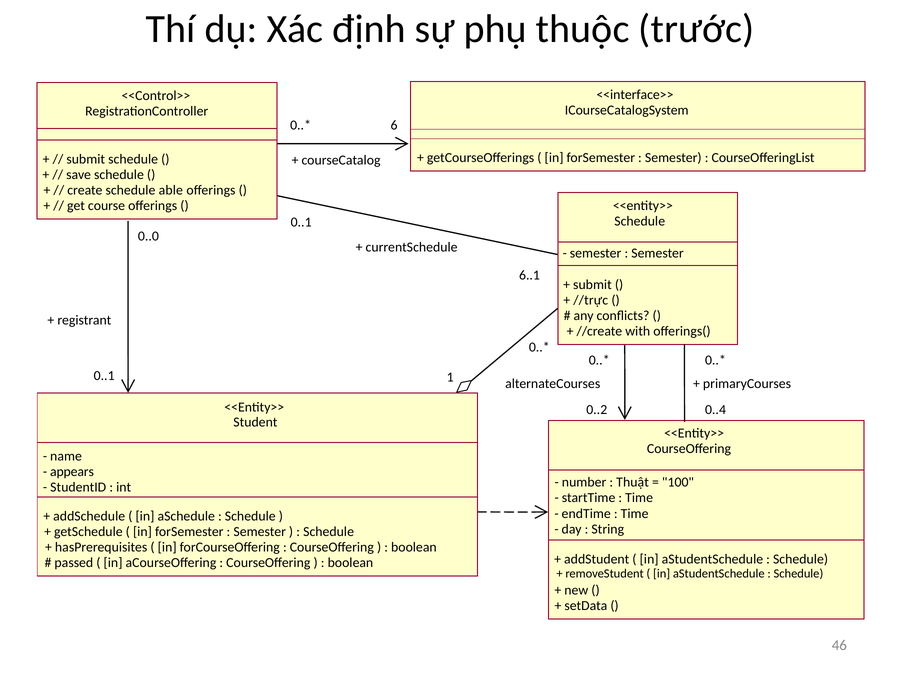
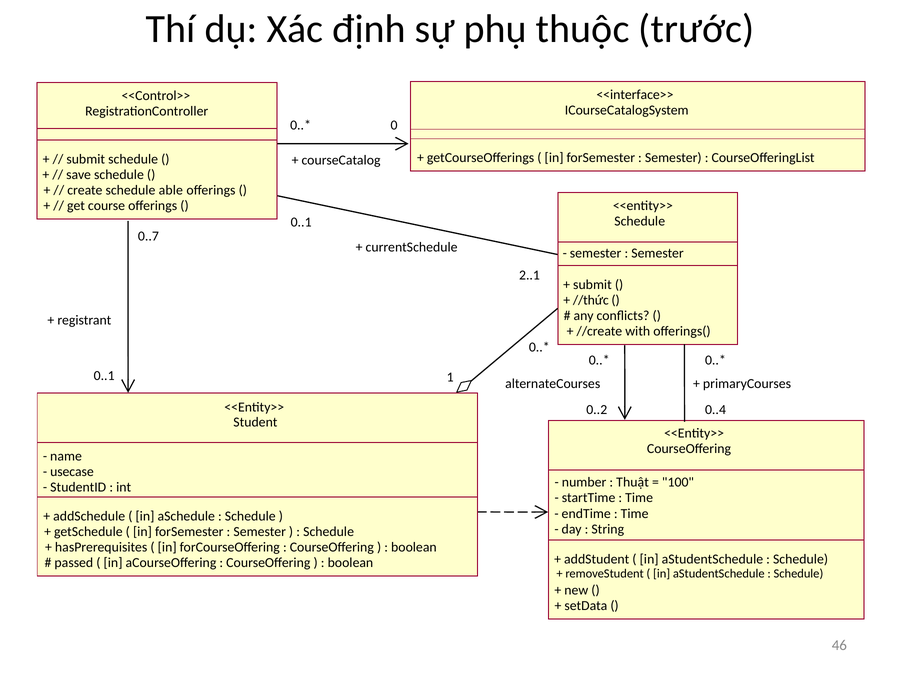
6: 6 -> 0 (394, 125)
0..0: 0..0 -> 0..7 (148, 236)
6..1: 6..1 -> 2..1 (529, 275)
//trực: //trực -> //thức (591, 300)
appears: appears -> usecase (72, 472)
